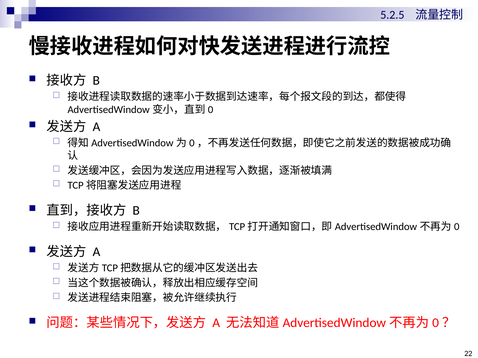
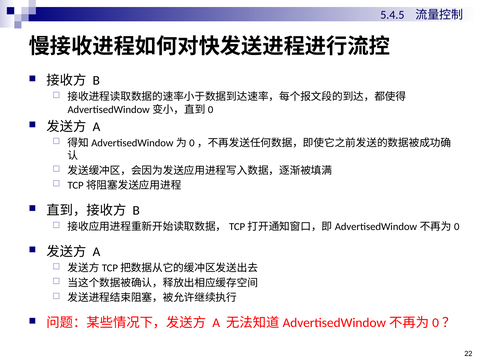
5.2.5: 5.2.5 -> 5.4.5 (392, 15)
